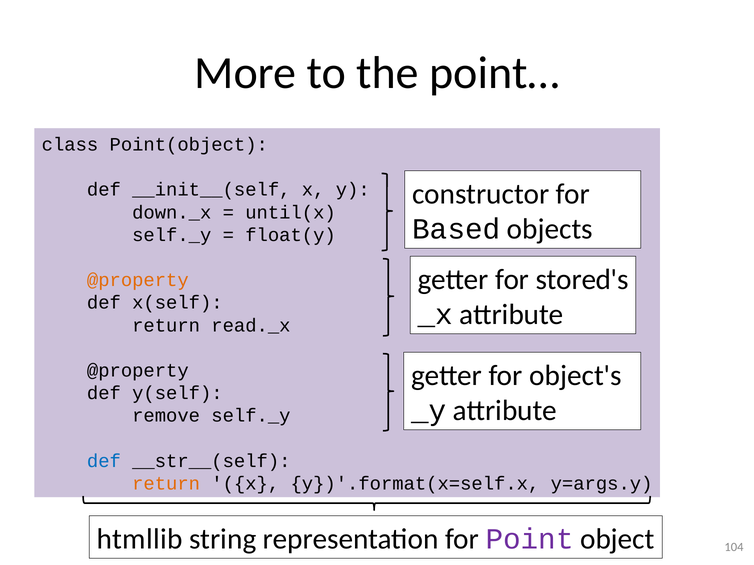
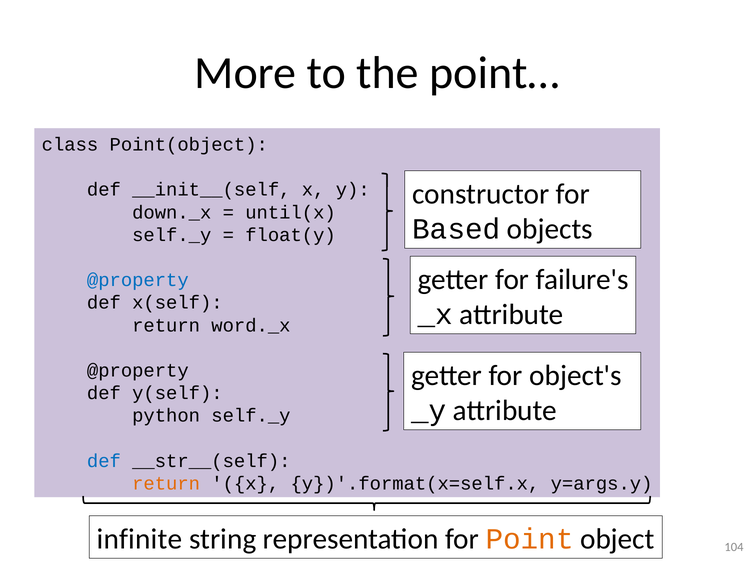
stored's: stored's -> failure's (582, 280)
@property colour: orange -> blue (138, 280)
read._x: read._x -> word._x (251, 326)
remove: remove -> python (166, 416)
htmllib: htmllib -> infinite (140, 539)
Point colour: purple -> orange (530, 539)
